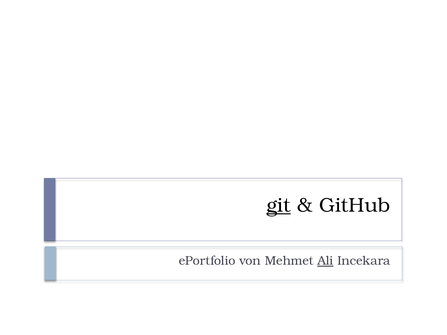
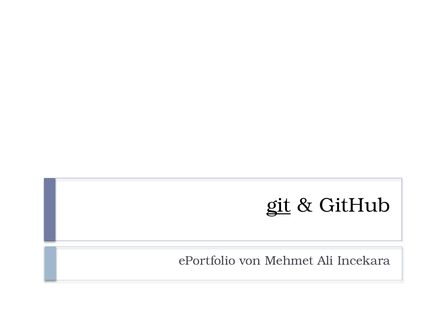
Ali underline: present -> none (325, 261)
